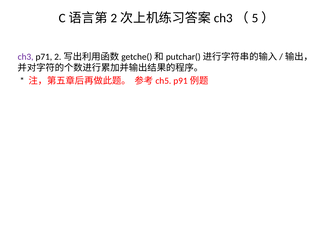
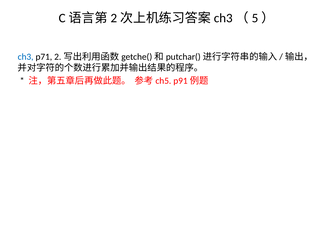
ch3 colour: purple -> blue (26, 57)
